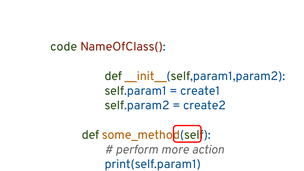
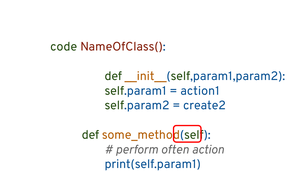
create1: create1 -> action1 (200, 91)
more: more -> often (175, 150)
